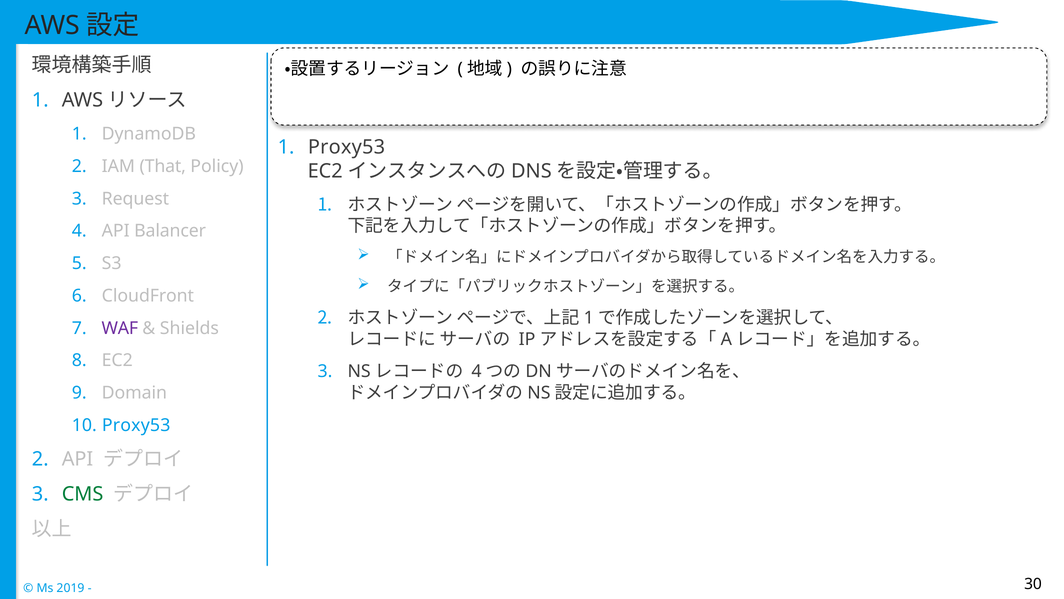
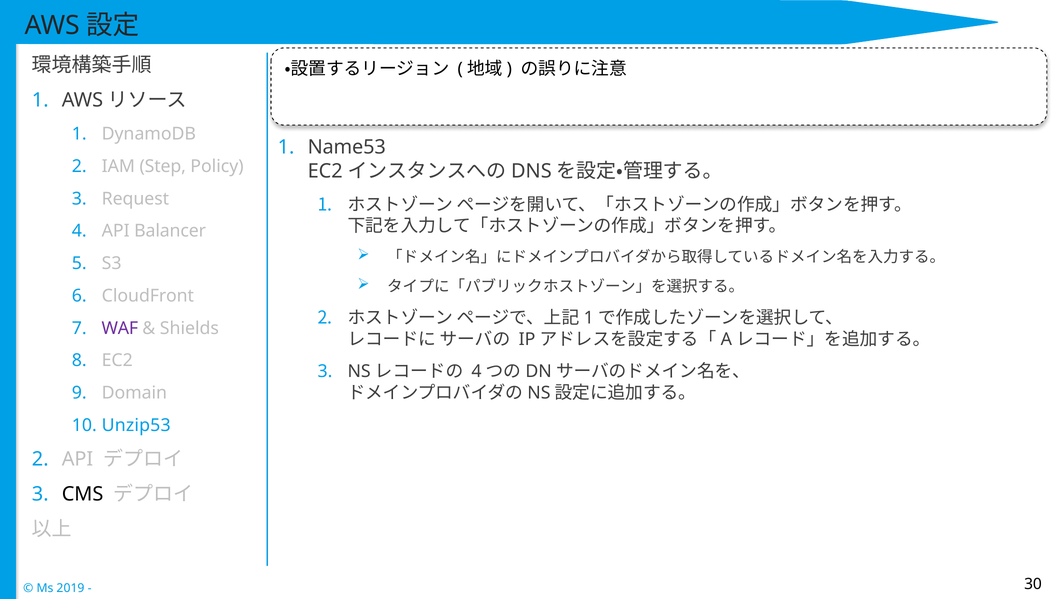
Proxy53: Proxy53 -> Name53 (347, 147)
That: That -> Step (163, 166)
Proxy53: Proxy53 -> Unzip53 (136, 425)
CMS colour: green -> black (83, 494)
